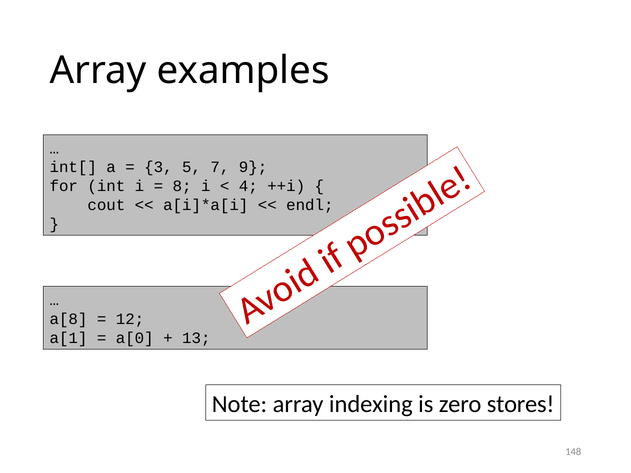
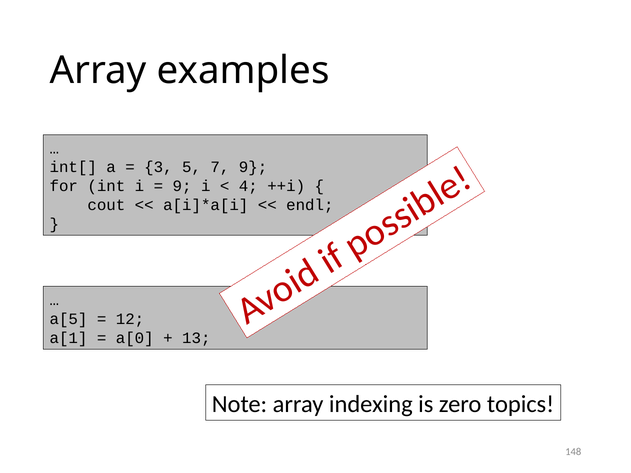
8: 8 -> 9 (182, 186)
a[8: a[8 -> a[5 (68, 319)
stores: stores -> topics (521, 405)
